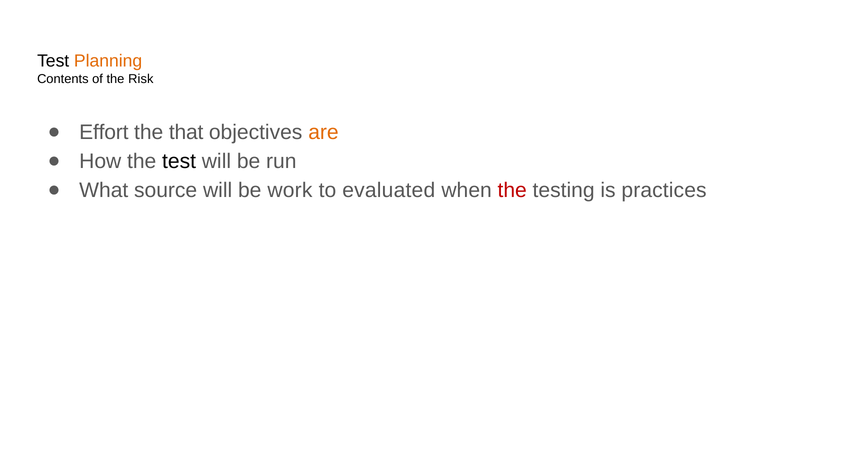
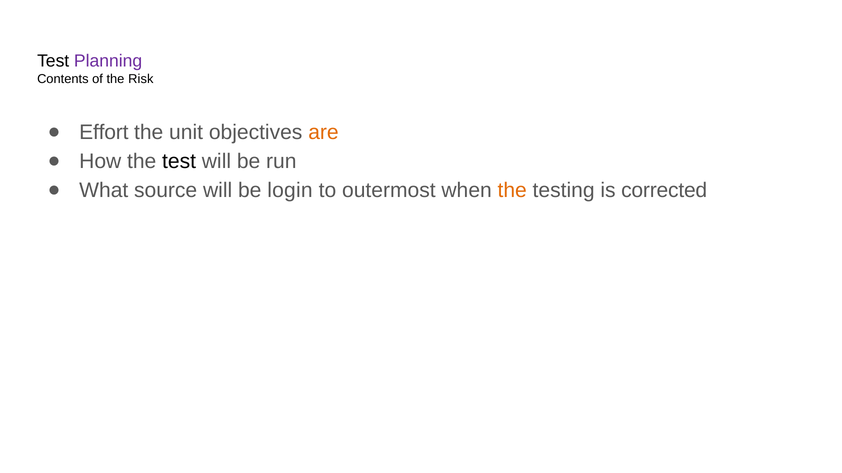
Planning colour: orange -> purple (108, 61)
that: that -> unit (186, 132)
work: work -> login (290, 190)
evaluated: evaluated -> outermost (389, 190)
the colour: red -> orange (512, 190)
practices: practices -> corrected (664, 190)
